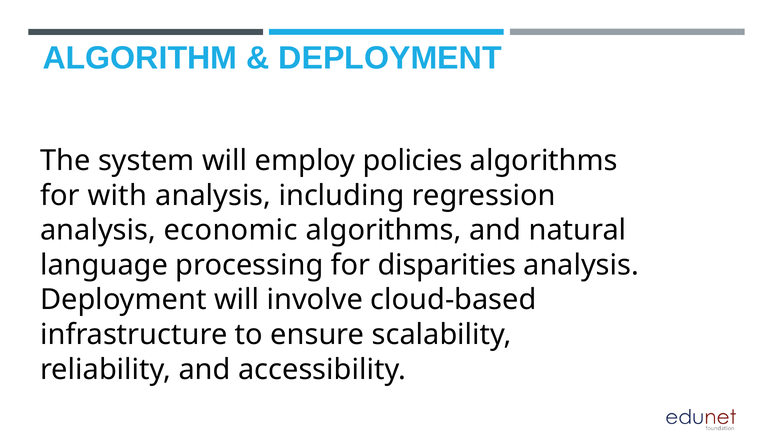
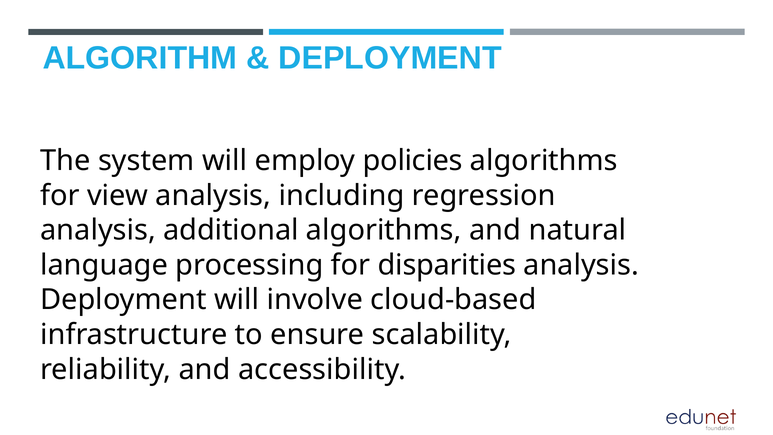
with: with -> view (118, 195)
economic: economic -> additional (231, 230)
